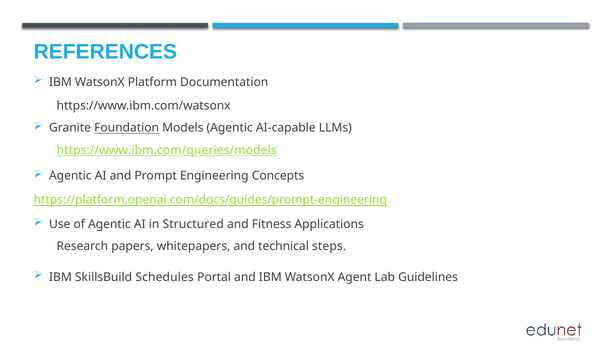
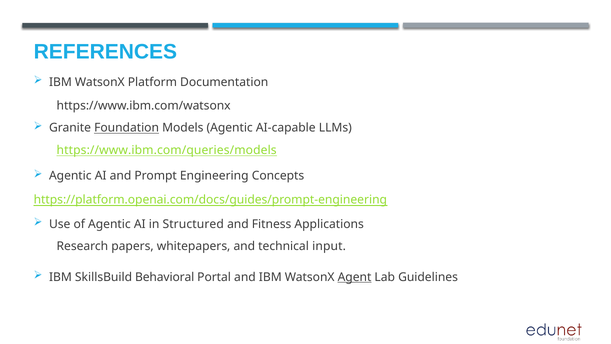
steps: steps -> input (329, 246)
Schedules: Schedules -> Behavioral (165, 277)
Agent underline: none -> present (355, 277)
